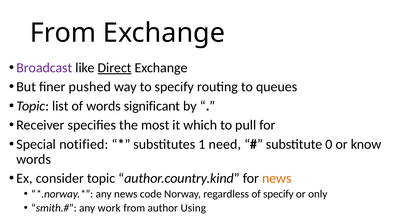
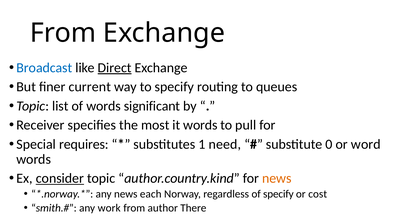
Broadcast colour: purple -> blue (44, 68)
pushed: pushed -> current (90, 87)
it which: which -> words (200, 125)
notified: notified -> requires (84, 144)
know: know -> word (366, 144)
consider underline: none -> present (60, 178)
code: code -> each (151, 194)
only: only -> cost (318, 194)
Using: Using -> There (193, 208)
